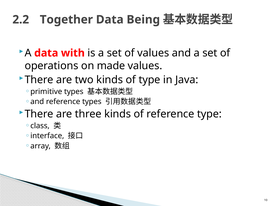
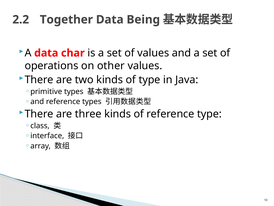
with: with -> char (73, 53)
made: made -> other (111, 66)
